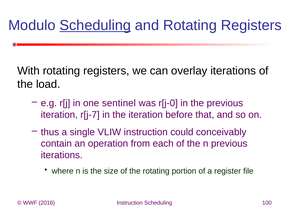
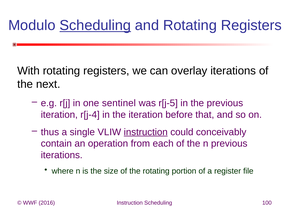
load: load -> next (48, 84)
r[j-0: r[j-0 -> r[j-5 (168, 103)
r[j-7: r[j-7 -> r[j-4 (90, 115)
instruction underline: none -> present (146, 132)
